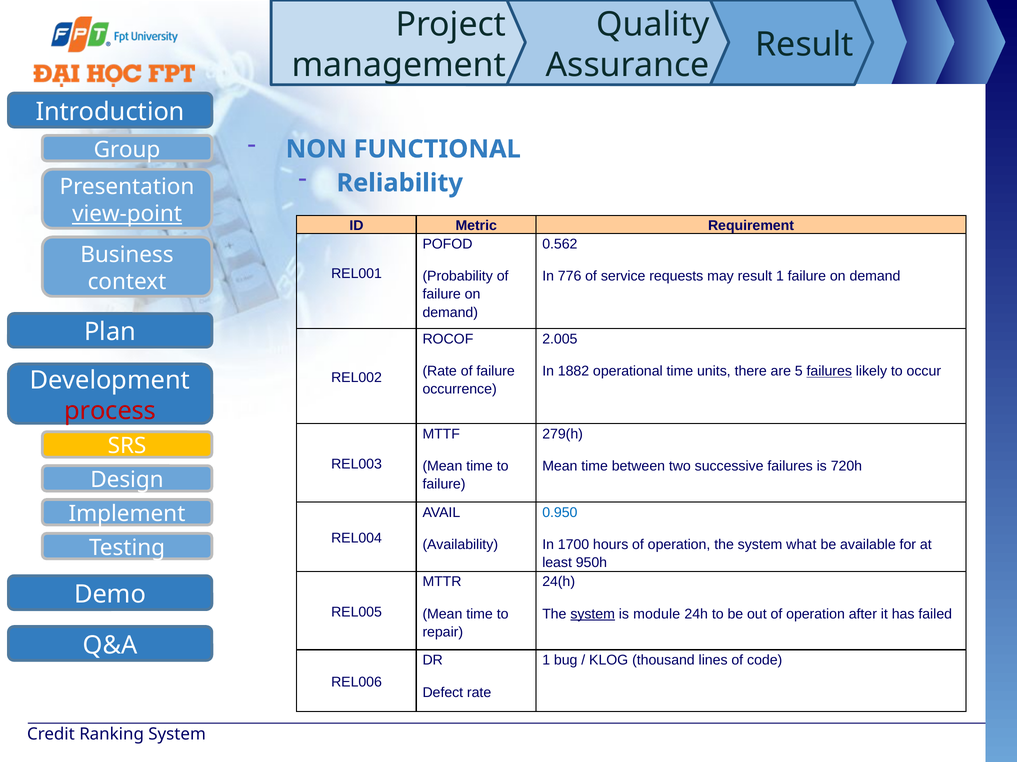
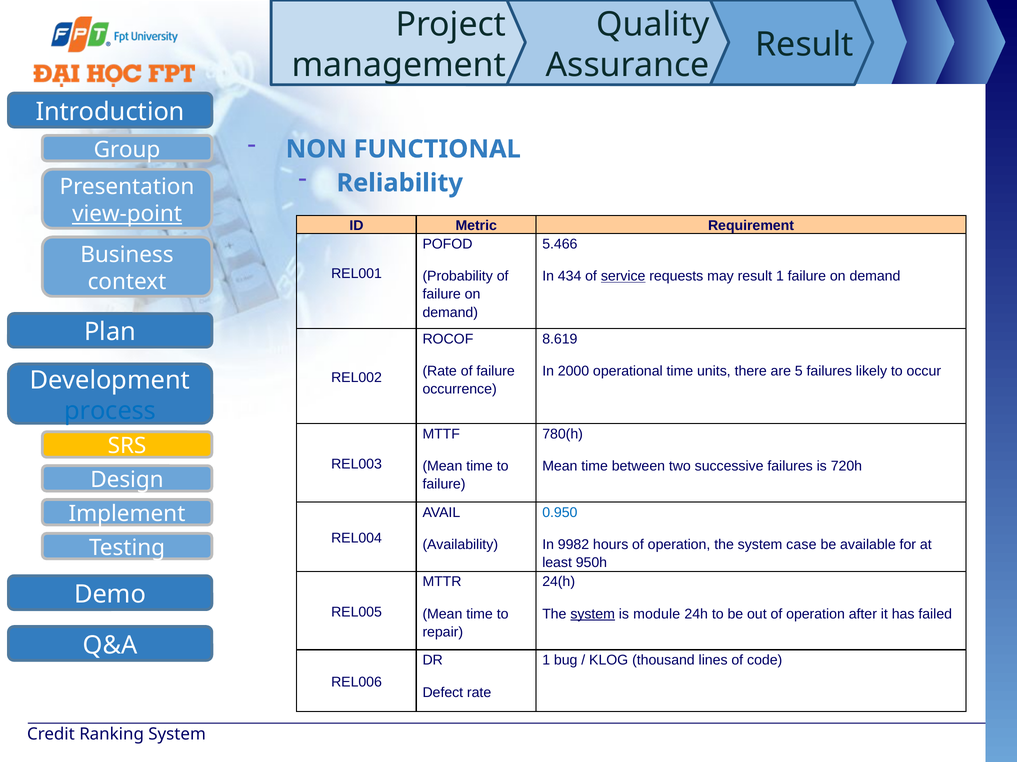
0.562: 0.562 -> 5.466 (560, 244)
776: 776 -> 434 (570, 276)
service underline: none -> present (623, 276)
2.005: 2.005 -> 8.619 (560, 339)
1882: 1882 -> 2000 (574, 372)
failures underline: present -> none (829, 372)
process colour: red -> blue (110, 411)
279(h: 279(h -> 780(h (563, 434)
1700: 1700 -> 9982 (574, 545)
what: what -> case (801, 545)
